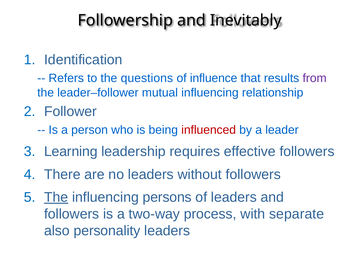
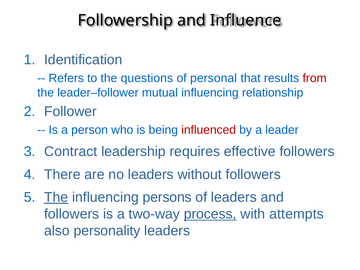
Inevitably: Inevitably -> Influence (246, 20)
influence: influence -> personal (214, 78)
from colour: purple -> red (315, 78)
Learning: Learning -> Contract (71, 152)
process underline: none -> present (210, 214)
separate: separate -> attempts (297, 214)
